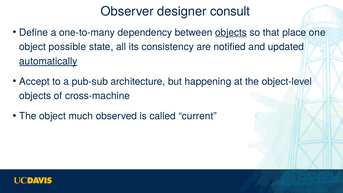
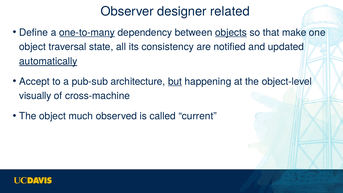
consult: consult -> related (230, 11)
one-to-many underline: none -> present (87, 32)
place: place -> make (294, 32)
possible: possible -> traversal (67, 47)
but underline: none -> present (175, 81)
objects: objects -> visually (35, 96)
